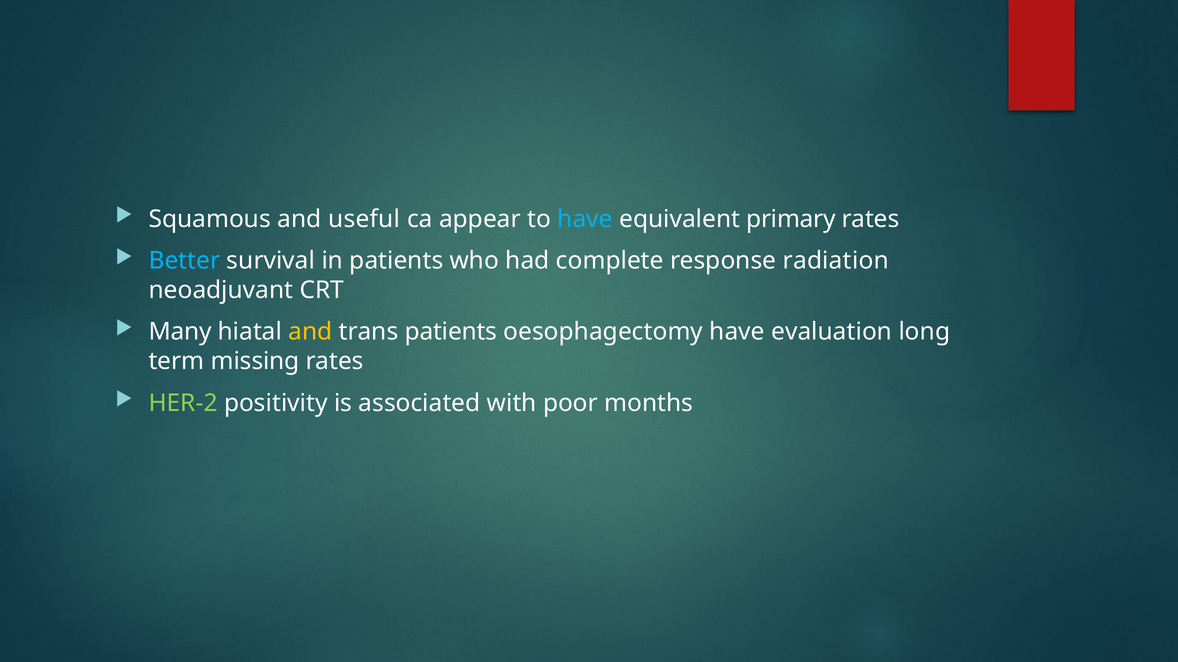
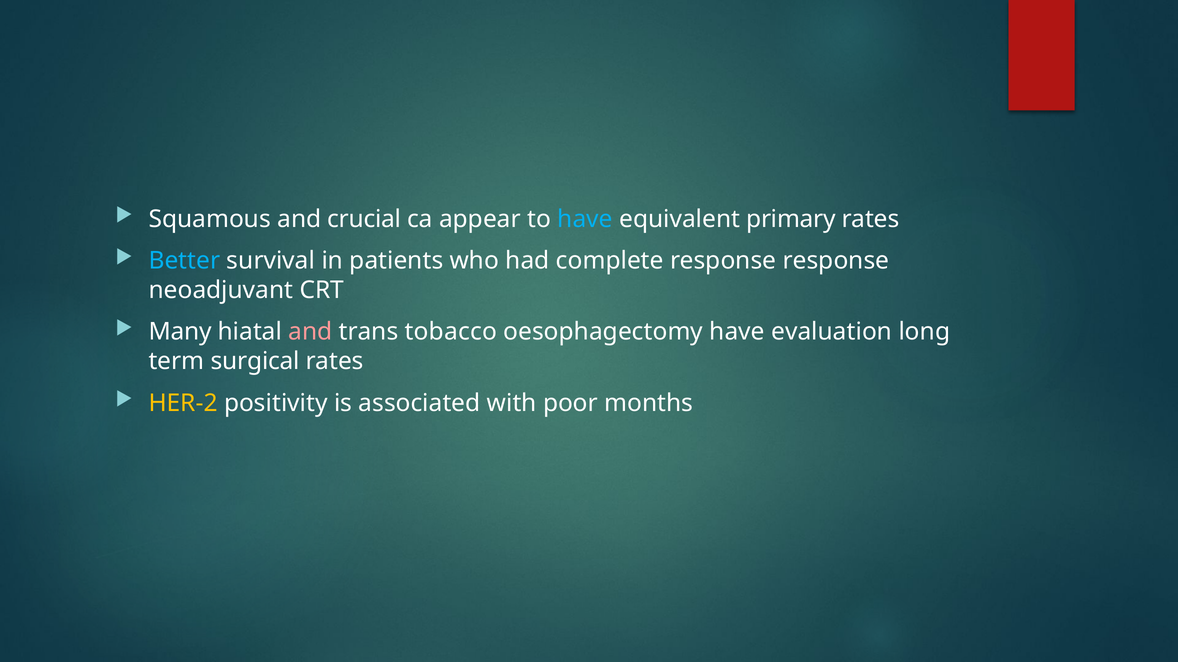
useful: useful -> crucial (364, 219)
response radiation: radiation -> response (836, 261)
and colour: yellow -> pink (311, 332)
trans patients: patients -> tobacco (451, 332)
missing: missing -> surgical (255, 362)
HER-2 colour: light green -> yellow (183, 403)
